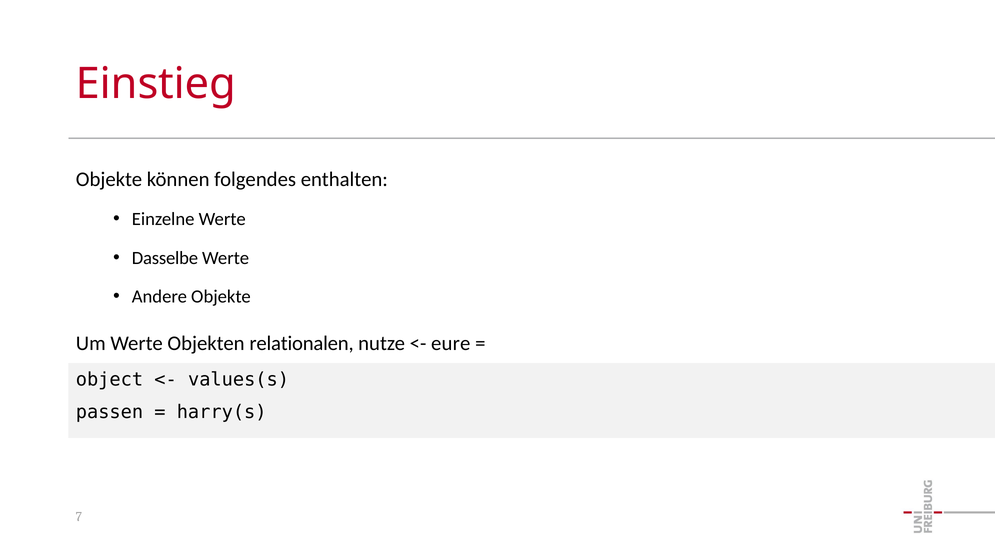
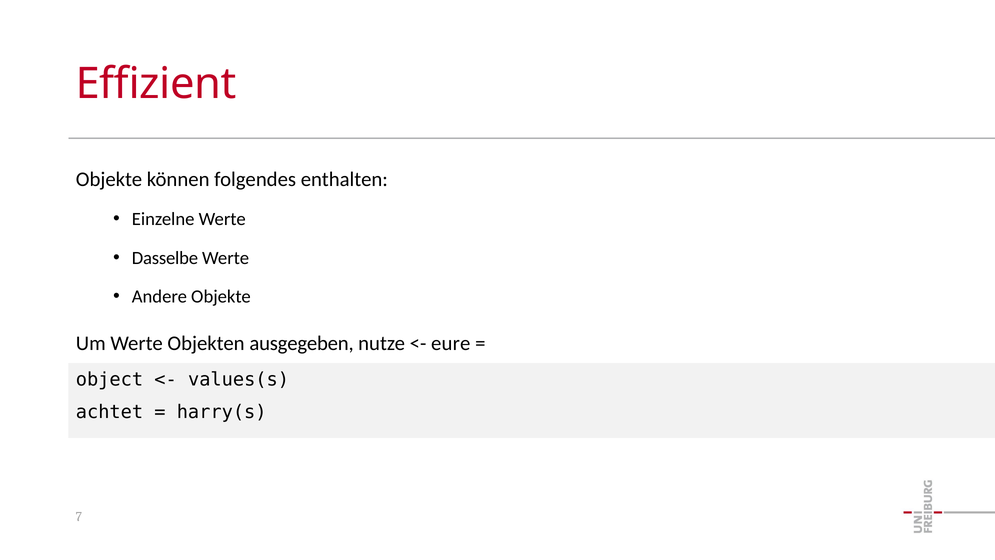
Einstieg: Einstieg -> Effizient (156, 84)
relationalen: relationalen -> ausgegeben (302, 343)
passen: passen -> achtet (109, 412)
